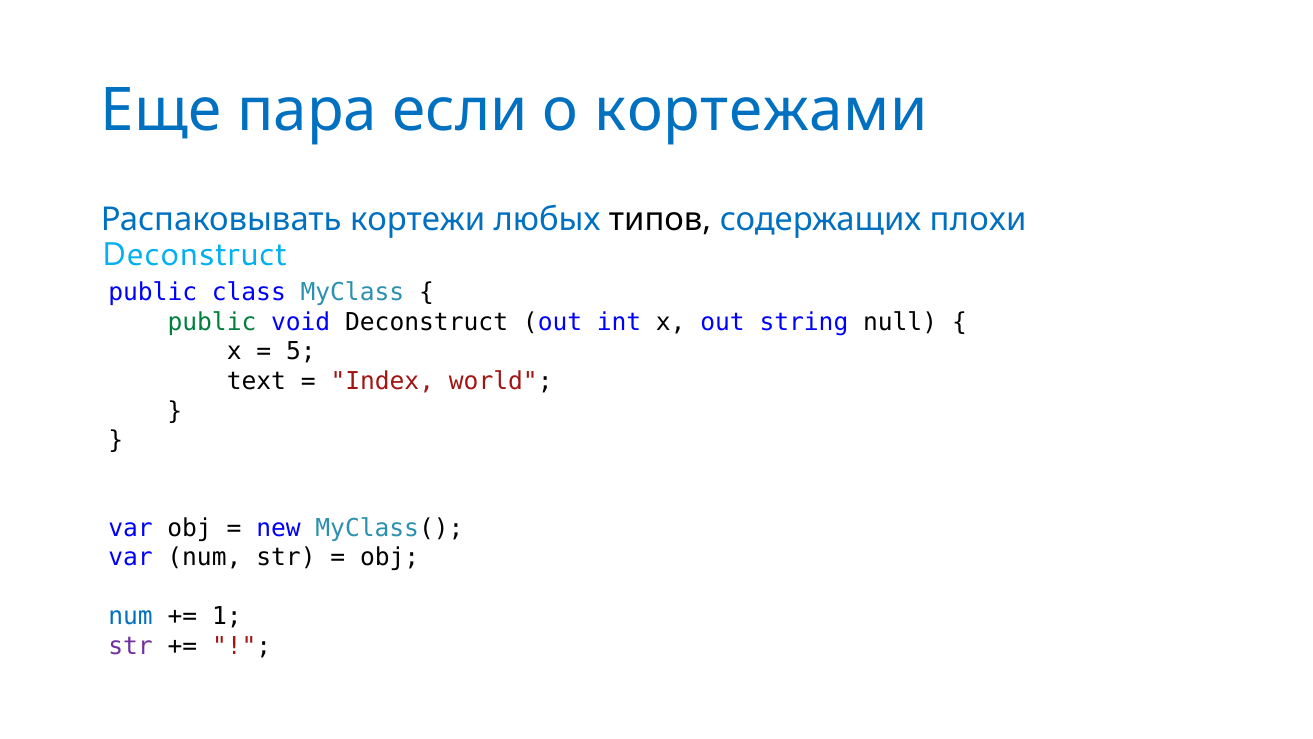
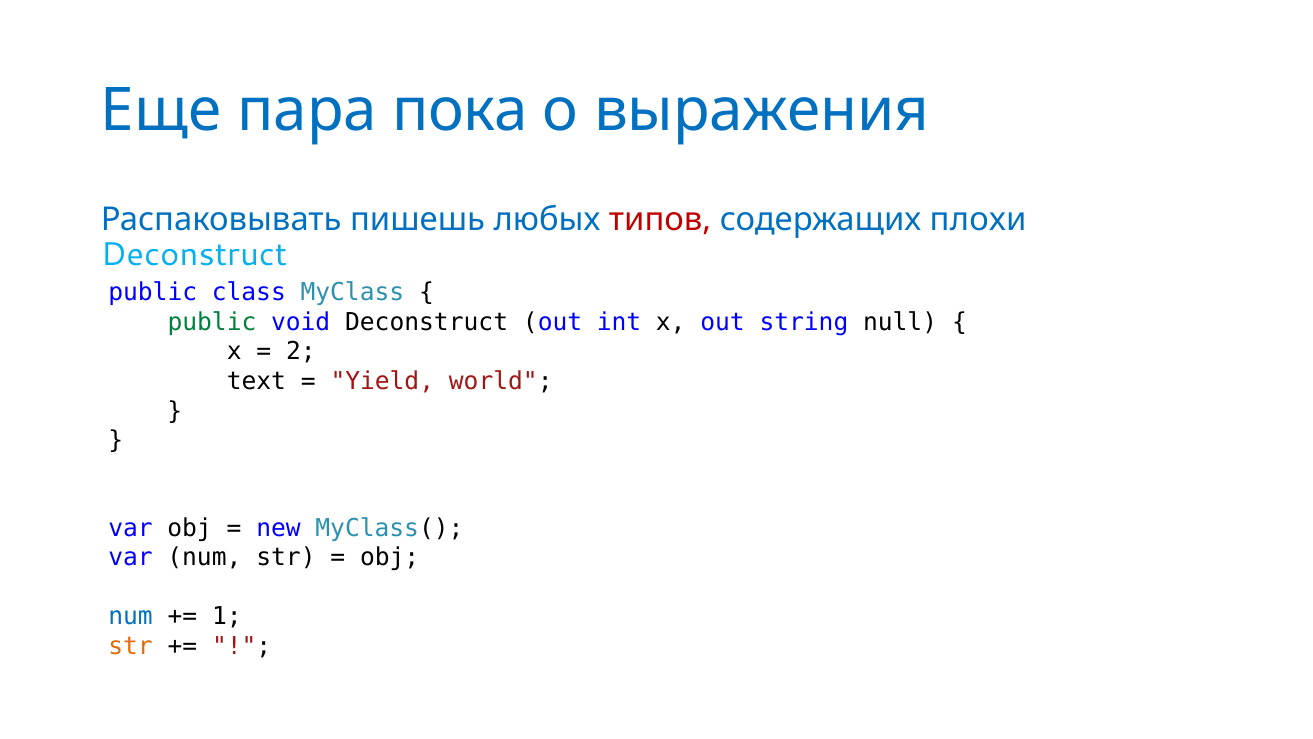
если: если -> пока (460, 110)
кортежами: кортежами -> выражения (762, 110)
кортежи: кортежи -> пишешь (418, 219)
типов colour: black -> red (660, 219)
5: 5 -> 2 (301, 352)
Index: Index -> Yield (382, 381)
str colour: purple -> orange (131, 646)
